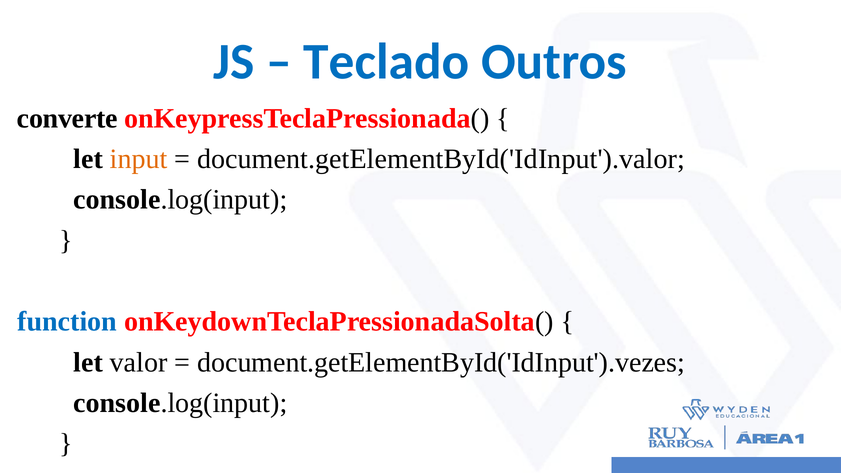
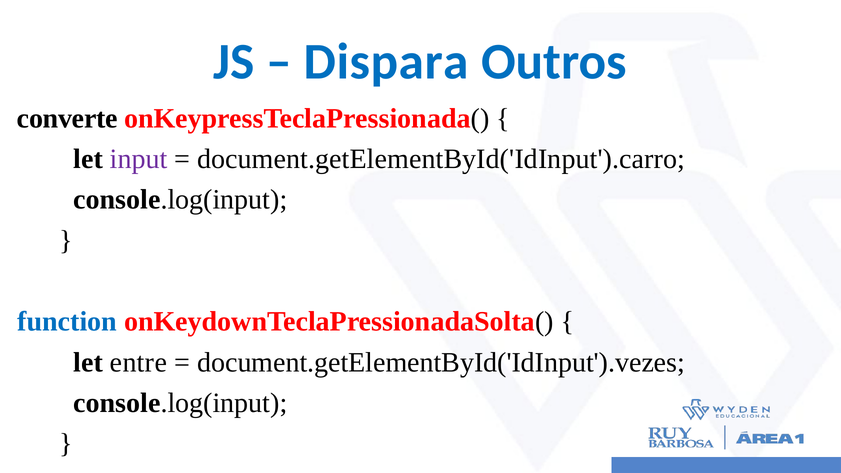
Teclado: Teclado -> Dispara (386, 62)
input colour: orange -> purple (139, 159)
document.getElementById('IdInput').valor: document.getElementById('IdInput').valor -> document.getElementById('IdInput').carro (441, 159)
valor: valor -> entre (138, 362)
